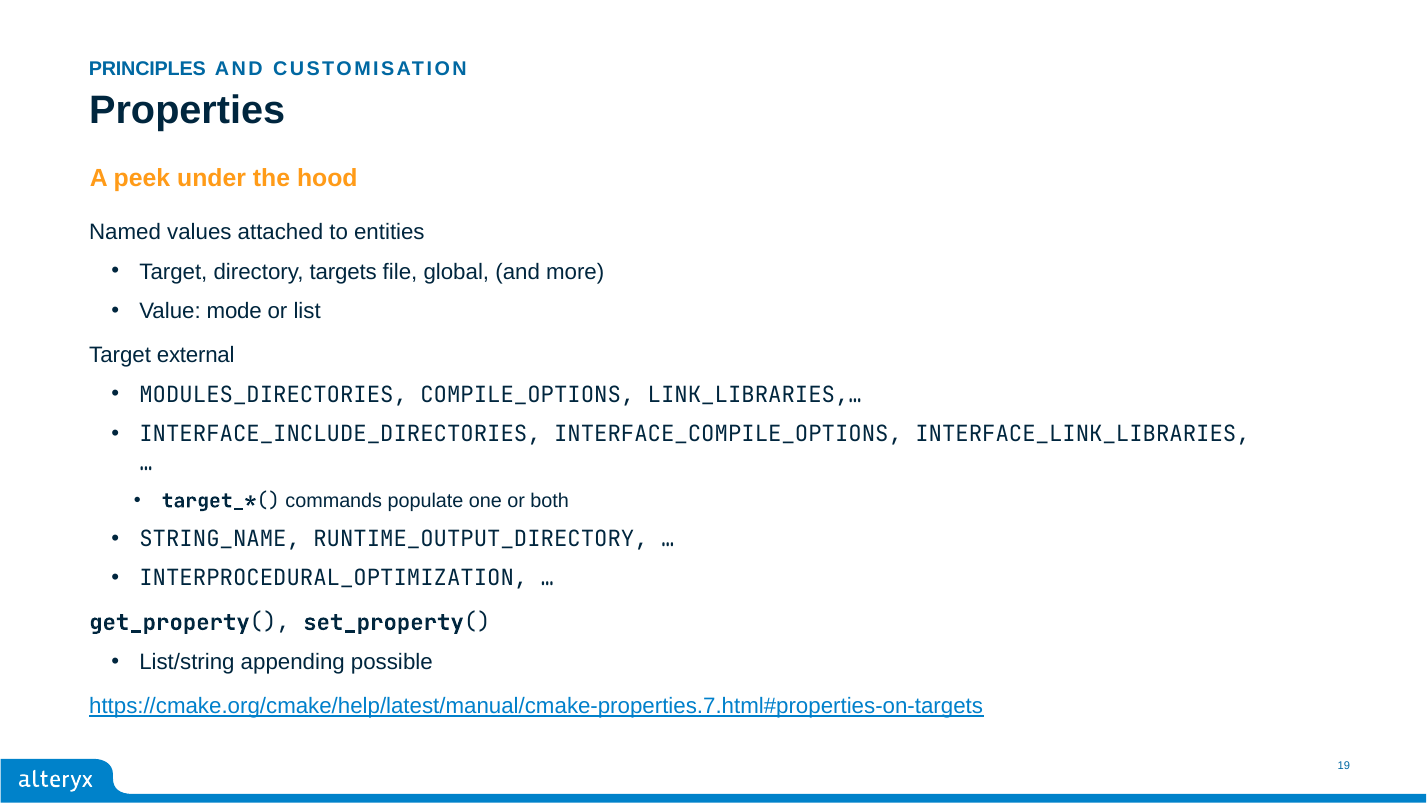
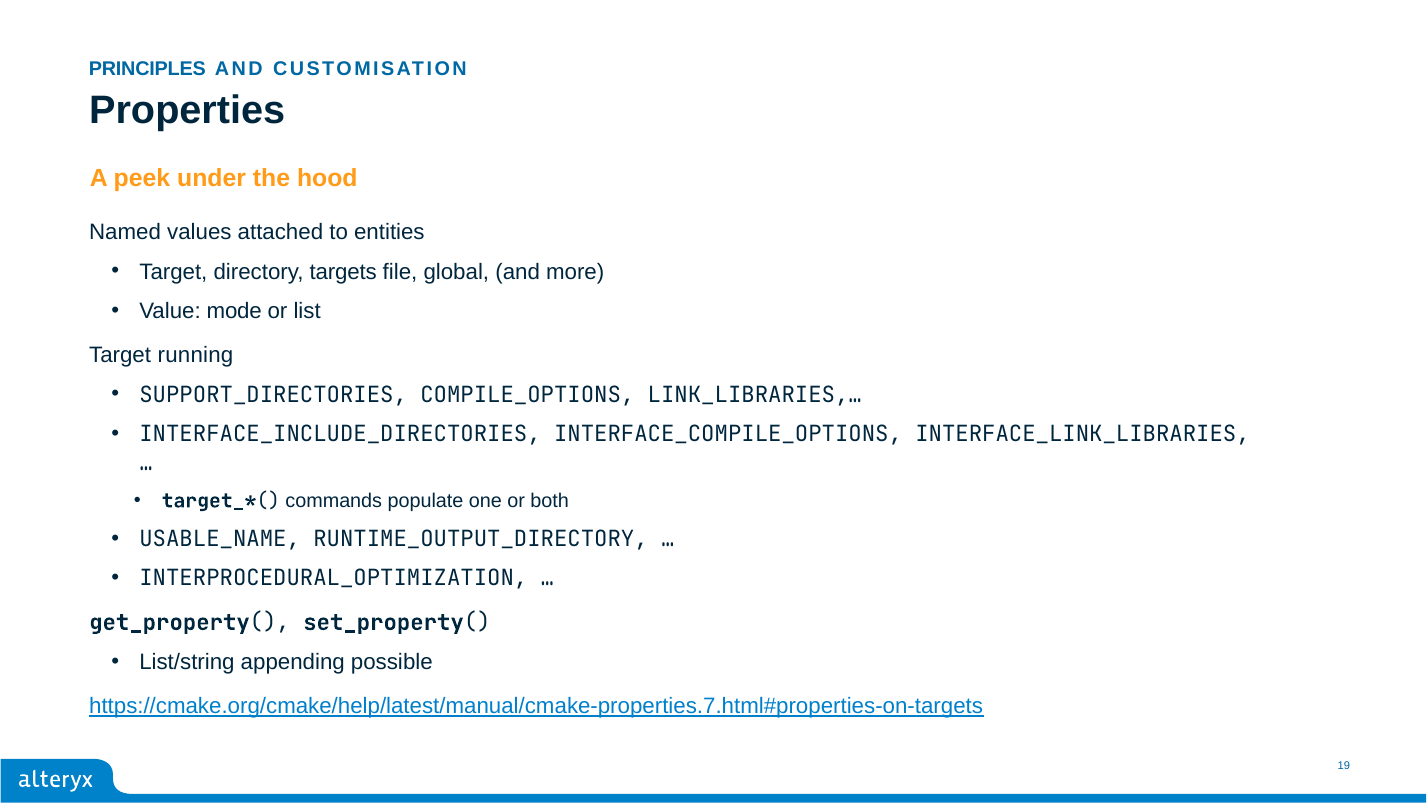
external: external -> running (195, 355)
MODULES_DIRECTORIES: MODULES_DIRECTORIES -> SUPPORT_DIRECTORIES (273, 395)
STRING_NAME: STRING_NAME -> USABLE_NAME (220, 539)
